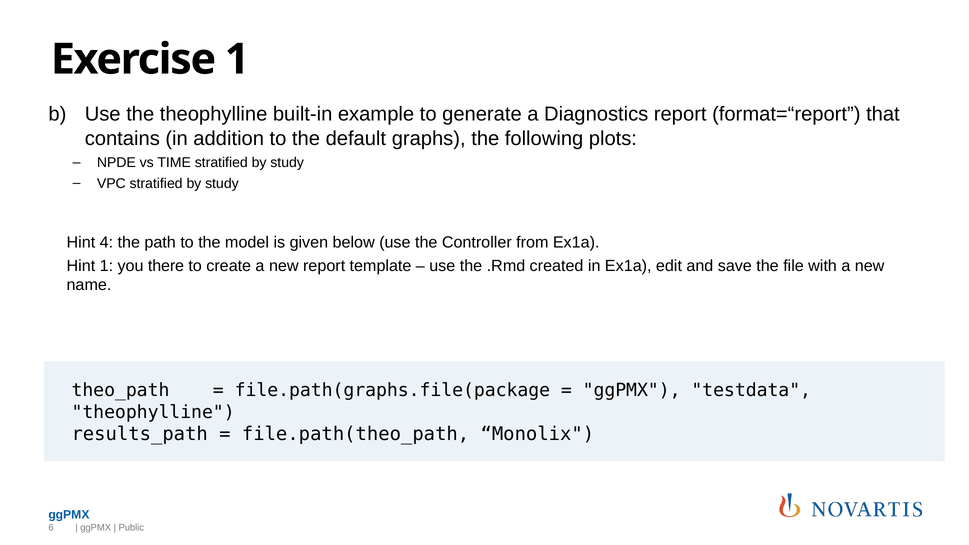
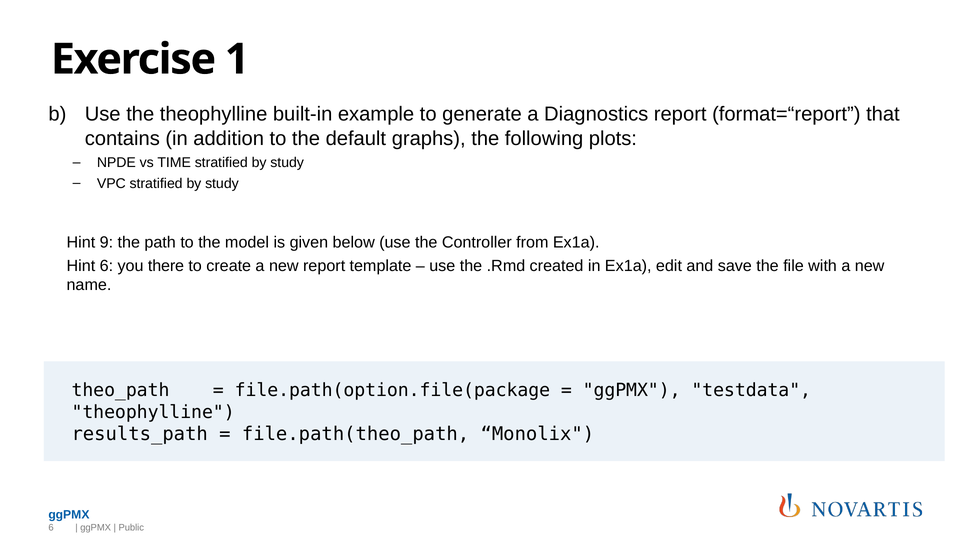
4: 4 -> 9 (106, 242)
Hint 1: 1 -> 6 (106, 266)
file.path(graphs.file(package: file.path(graphs.file(package -> file.path(option.file(package (392, 390)
